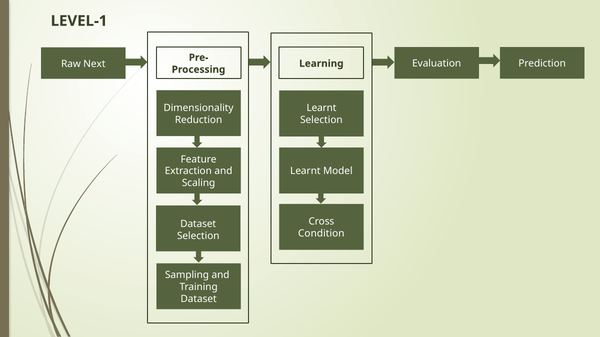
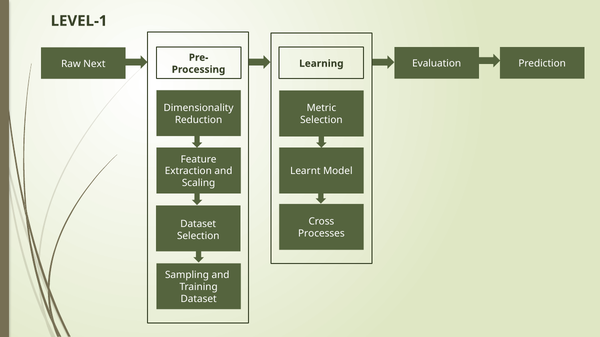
Learnt: Learnt -> Metric (321, 108)
Condition: Condition -> Processes (321, 234)
